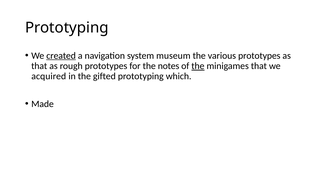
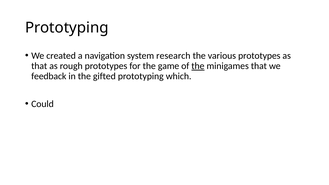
created underline: present -> none (61, 56)
museum: museum -> research (173, 56)
notes: notes -> game (169, 66)
acquired: acquired -> feedback (49, 76)
Made: Made -> Could (42, 104)
